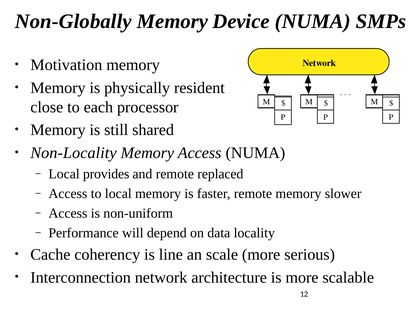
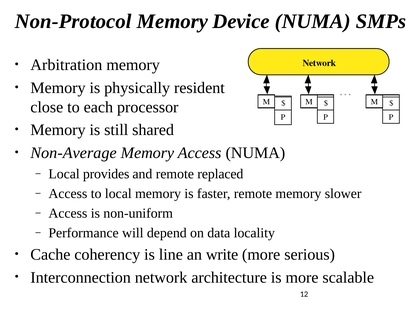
Non-Globally: Non-Globally -> Non-Protocol (73, 21)
Motivation: Motivation -> Arbitration (66, 65)
Non-Locality: Non-Locality -> Non-Average (74, 153)
scale: scale -> write (222, 255)
